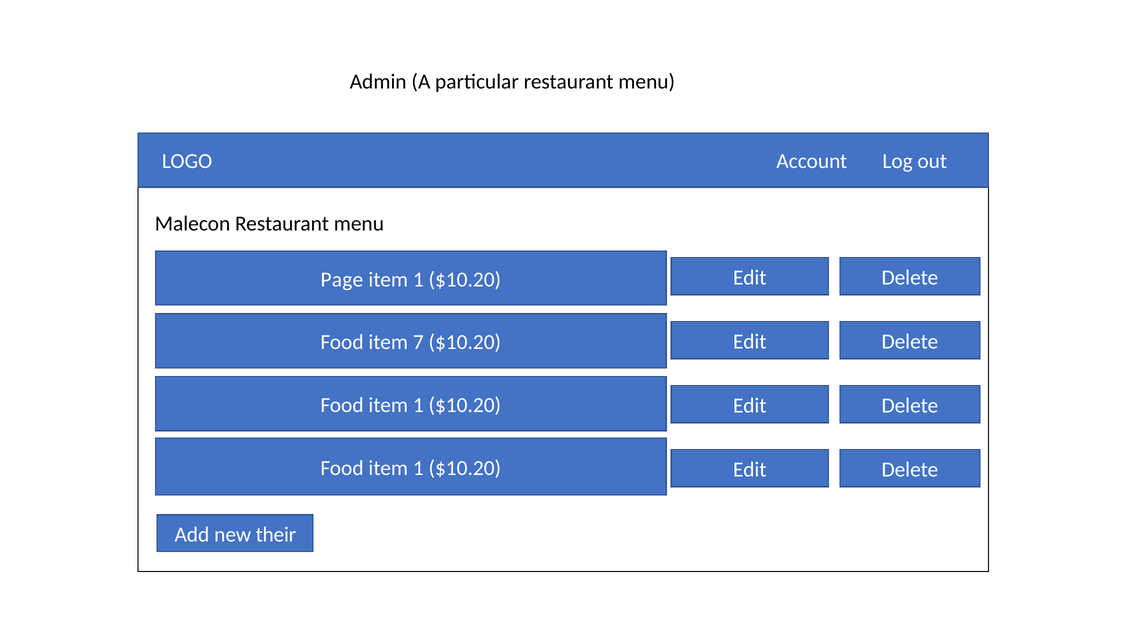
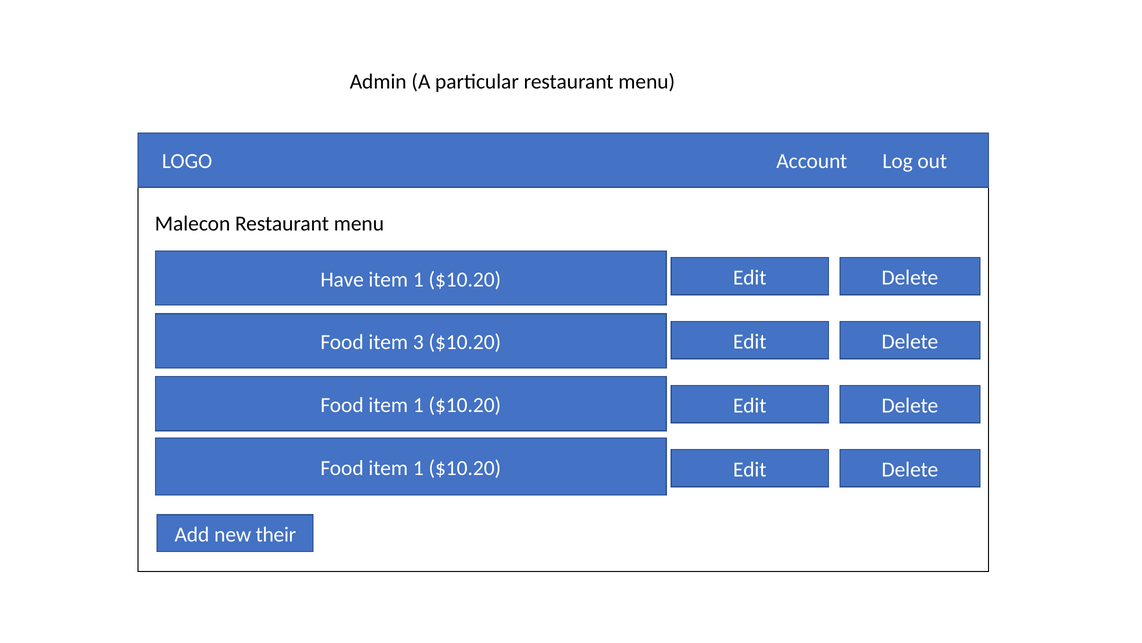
Page: Page -> Have (342, 279)
7: 7 -> 3 (418, 342)
